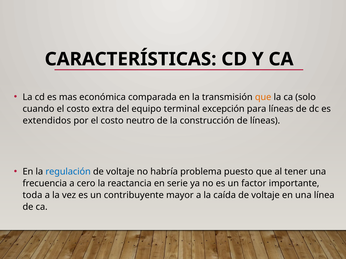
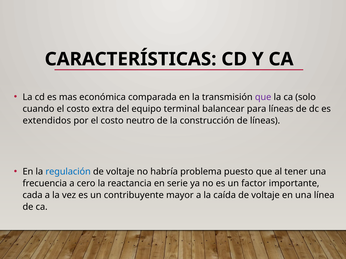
que colour: orange -> purple (263, 97)
excepción: excepción -> balancear (223, 109)
toda: toda -> cada (33, 196)
